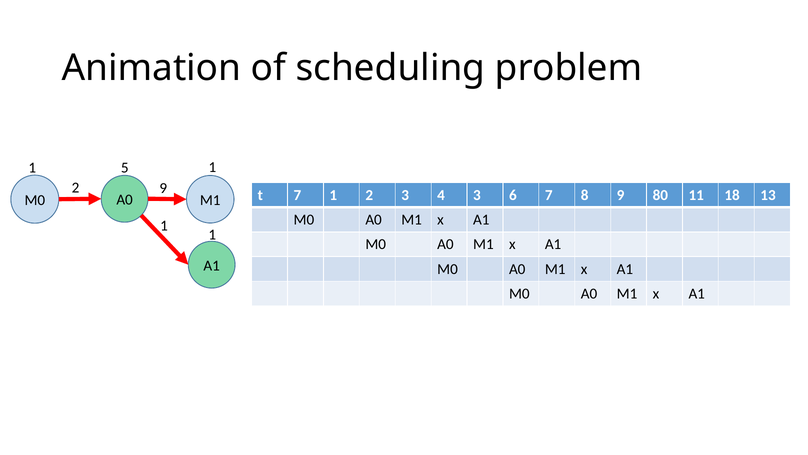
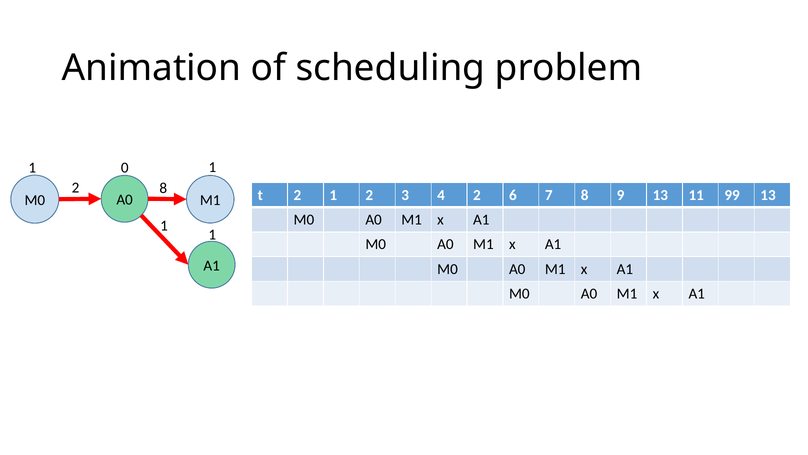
5: 5 -> 0 (125, 168)
2 9: 9 -> 8 (163, 188)
t 7: 7 -> 2 (297, 195)
4 3: 3 -> 2 (477, 195)
9 80: 80 -> 13 (660, 195)
18: 18 -> 99 (732, 195)
